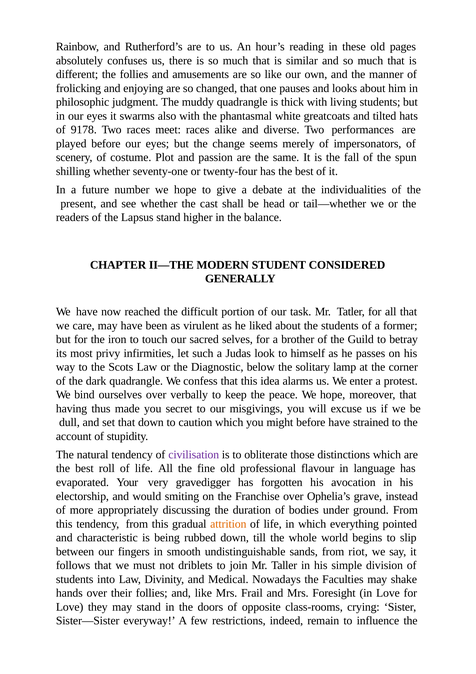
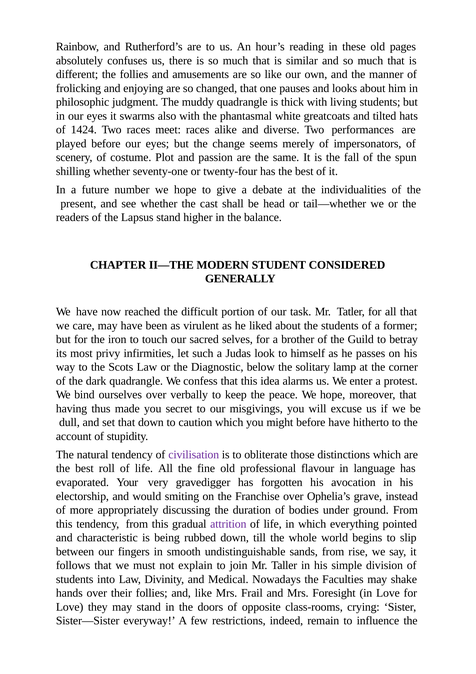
9178: 9178 -> 1424 (84, 130)
strained: strained -> hitherto (371, 422)
attrition colour: orange -> purple (228, 524)
riot: riot -> rise (358, 551)
driblets: driblets -> explain (195, 565)
